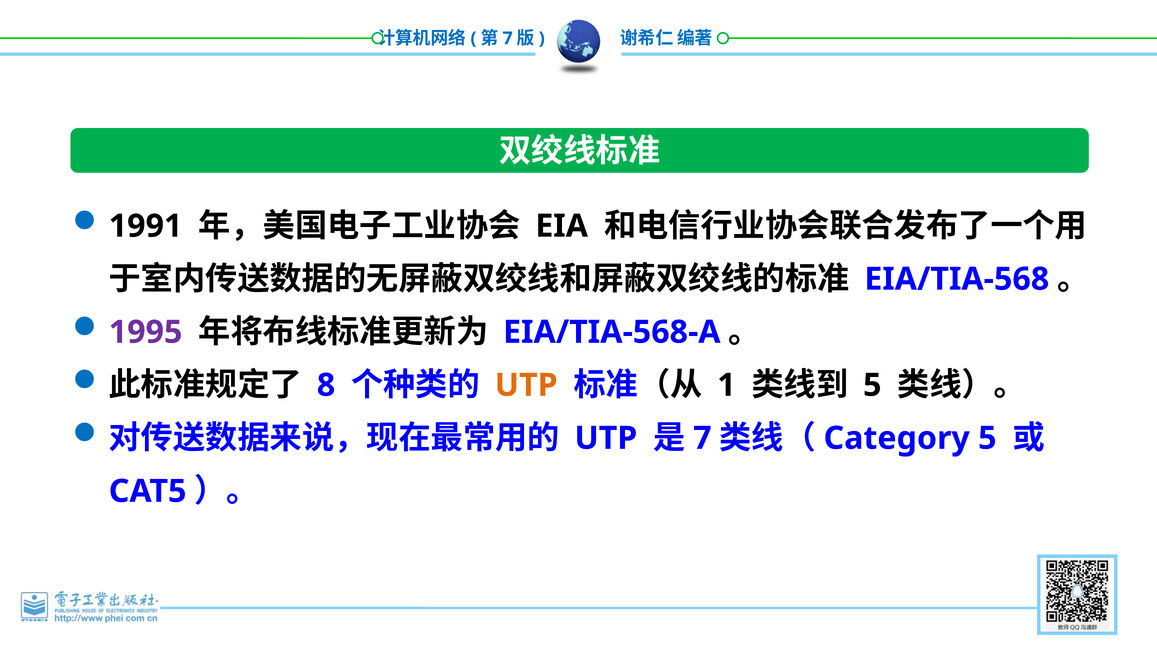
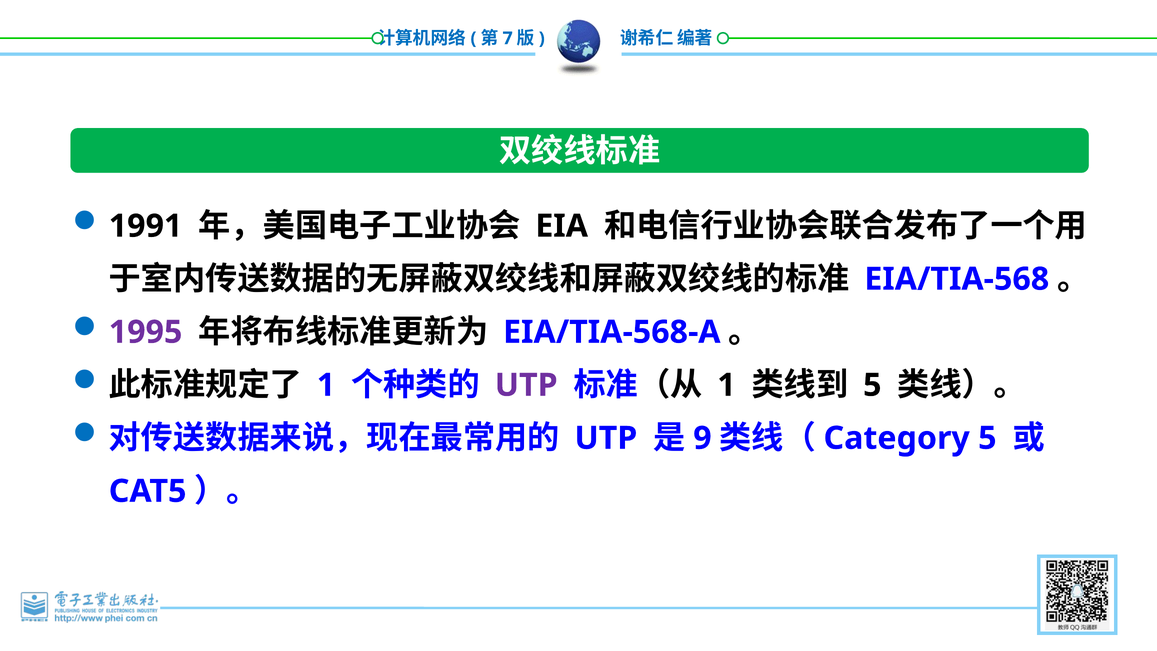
8: 8 -> 1 (326, 385)
UTP colour: orange -> purple (526, 385)
7: 7 -> 9 (702, 438)
